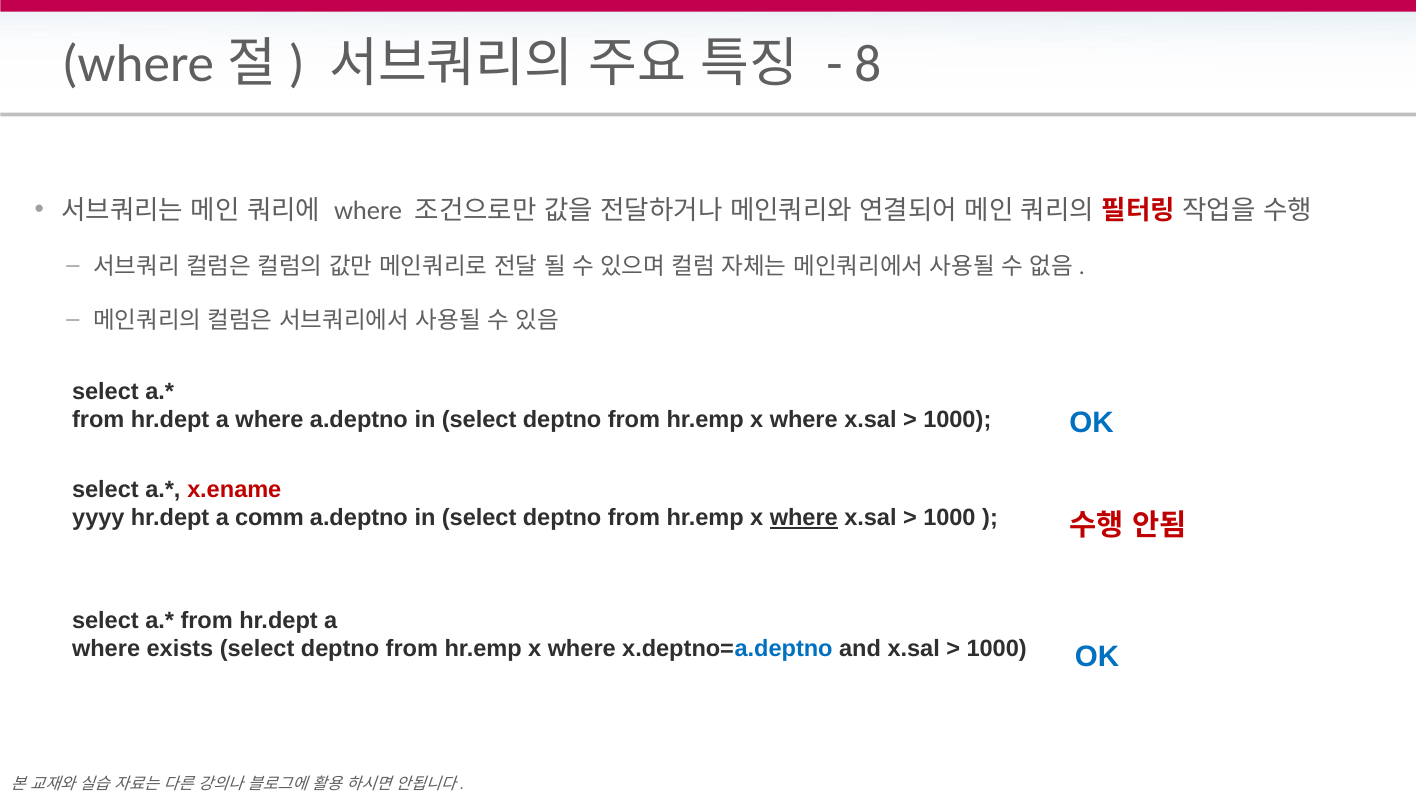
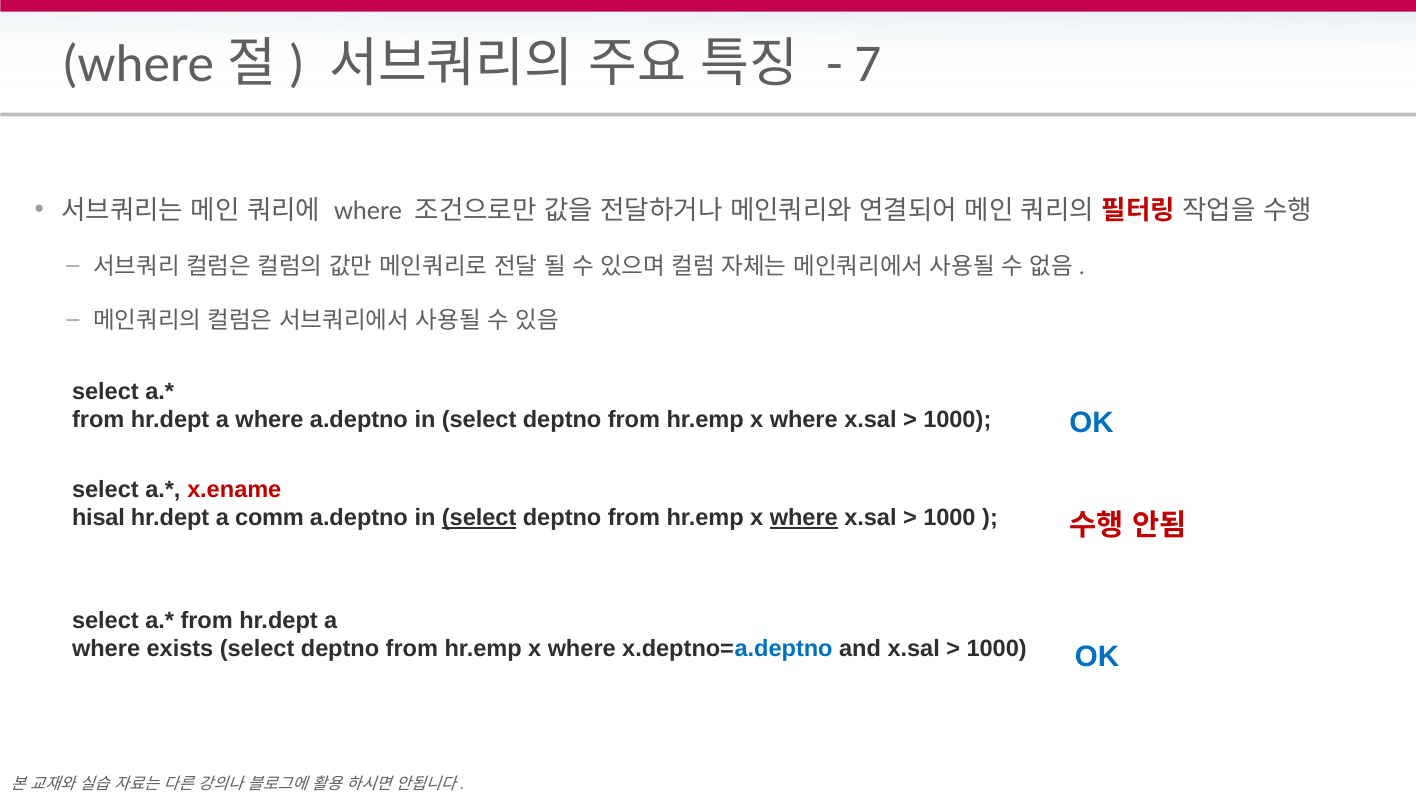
8: 8 -> 7 (868, 64)
yyyy: yyyy -> hisal (98, 518)
select underline: none -> present (479, 518)
